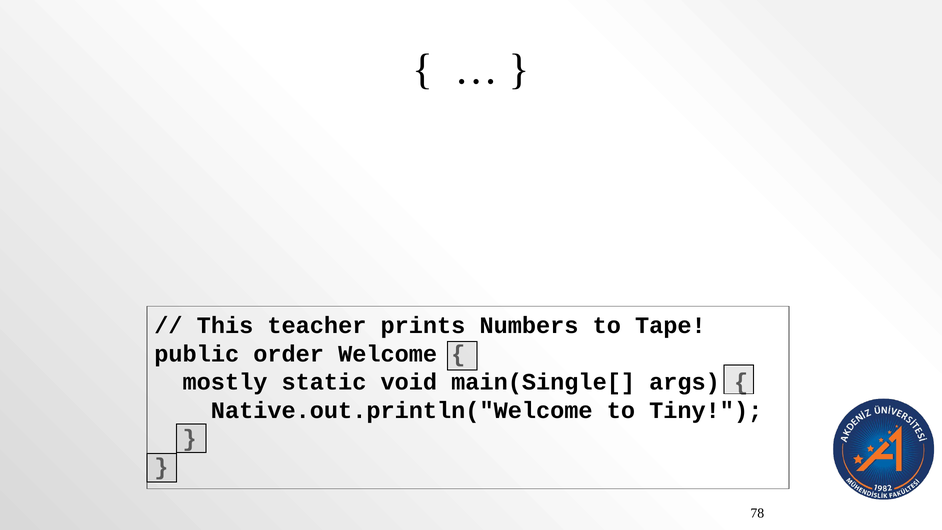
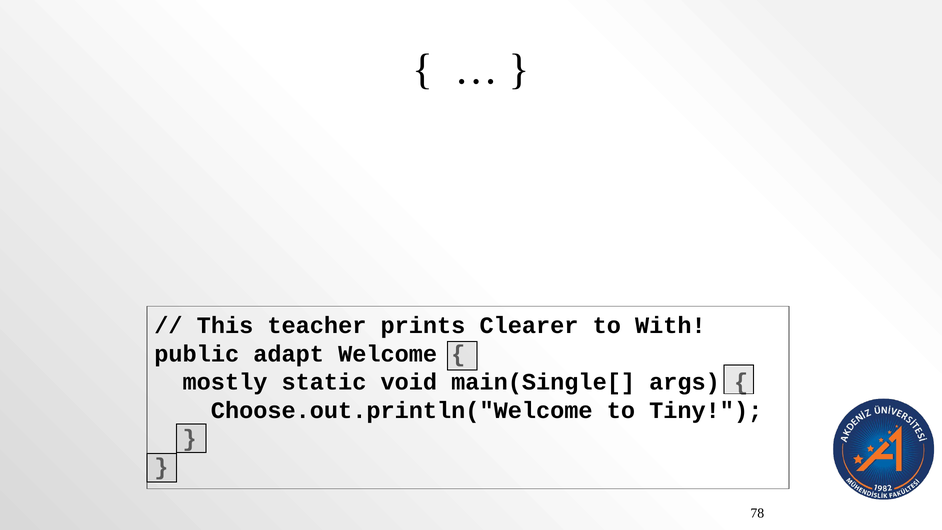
Numbers: Numbers -> Clearer (529, 326)
Tape: Tape -> With (670, 326)
order: order -> adapt (289, 354)
Native.out.println("Welcome: Native.out.println("Welcome -> Choose.out.println("Welcome (402, 410)
